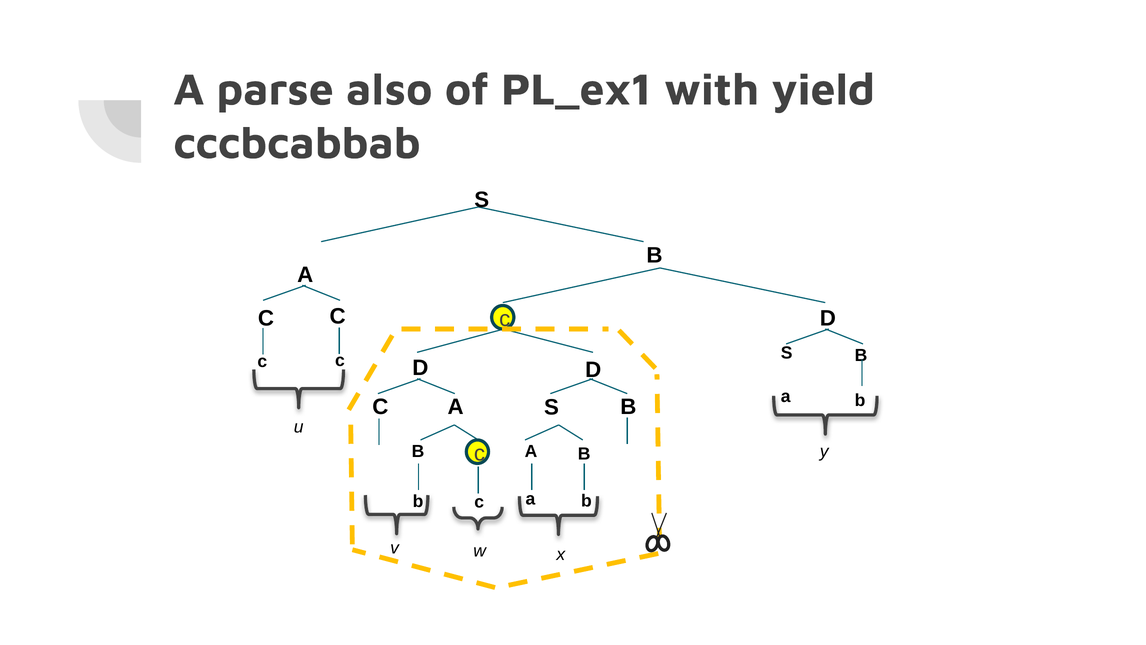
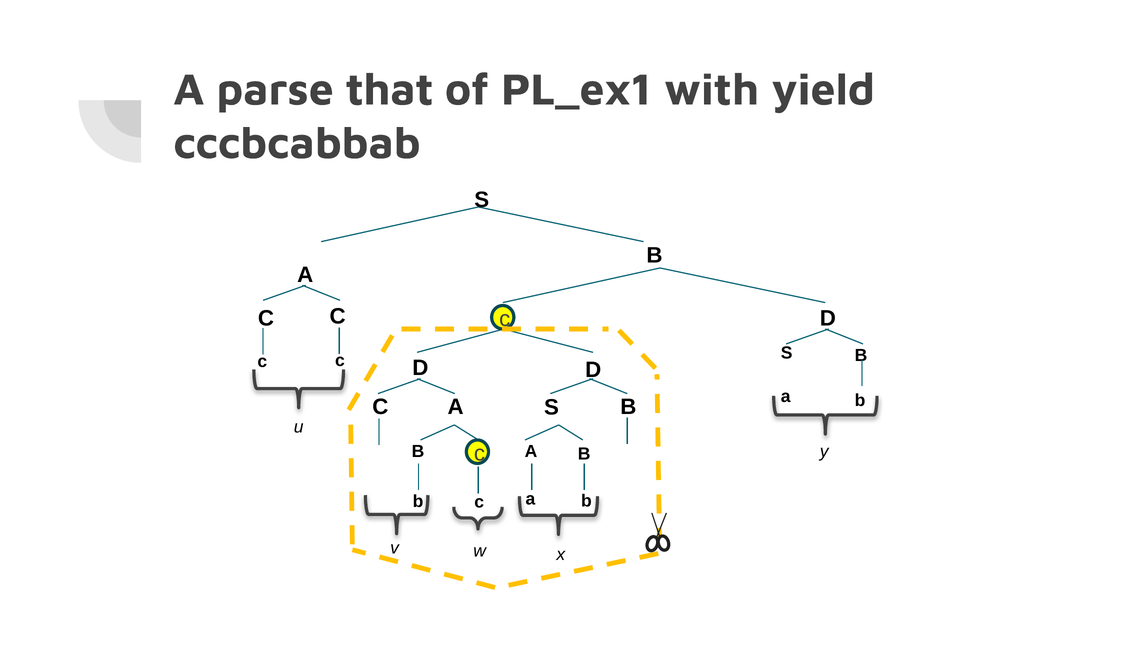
also: also -> that (390, 90)
